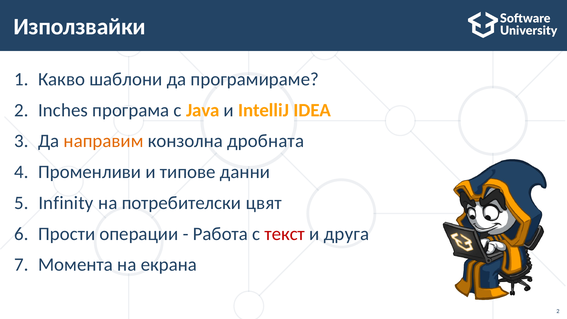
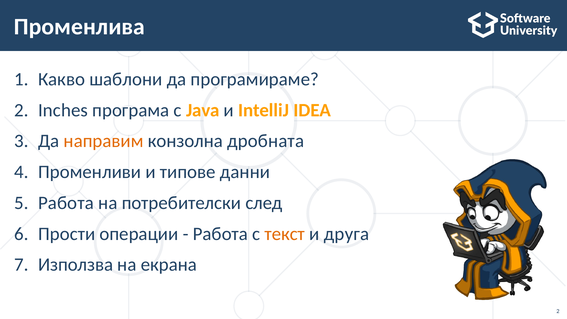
Използвайки: Използвайки -> Променлива (79, 27)
Infinity: Infinity -> Работа (66, 203)
цвят: цвят -> след (264, 203)
текст colour: red -> orange (285, 234)
Момента: Момента -> Използва (76, 265)
